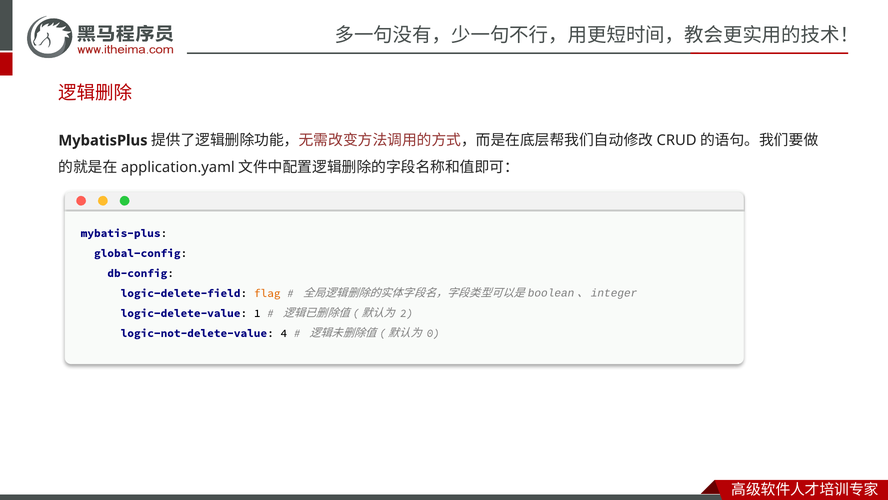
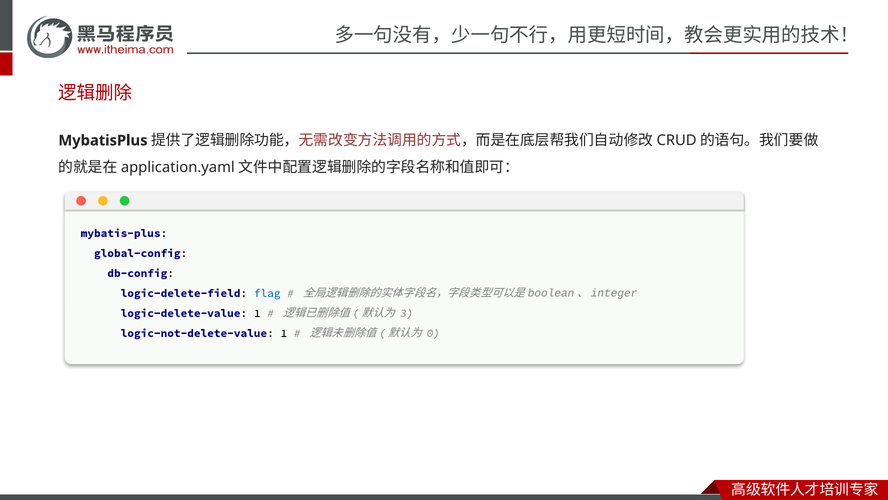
flag colour: orange -> blue (267, 293)
2: 2 -> 3 (407, 313)
logic-not-delete-value 4: 4 -> 1 (284, 333)
